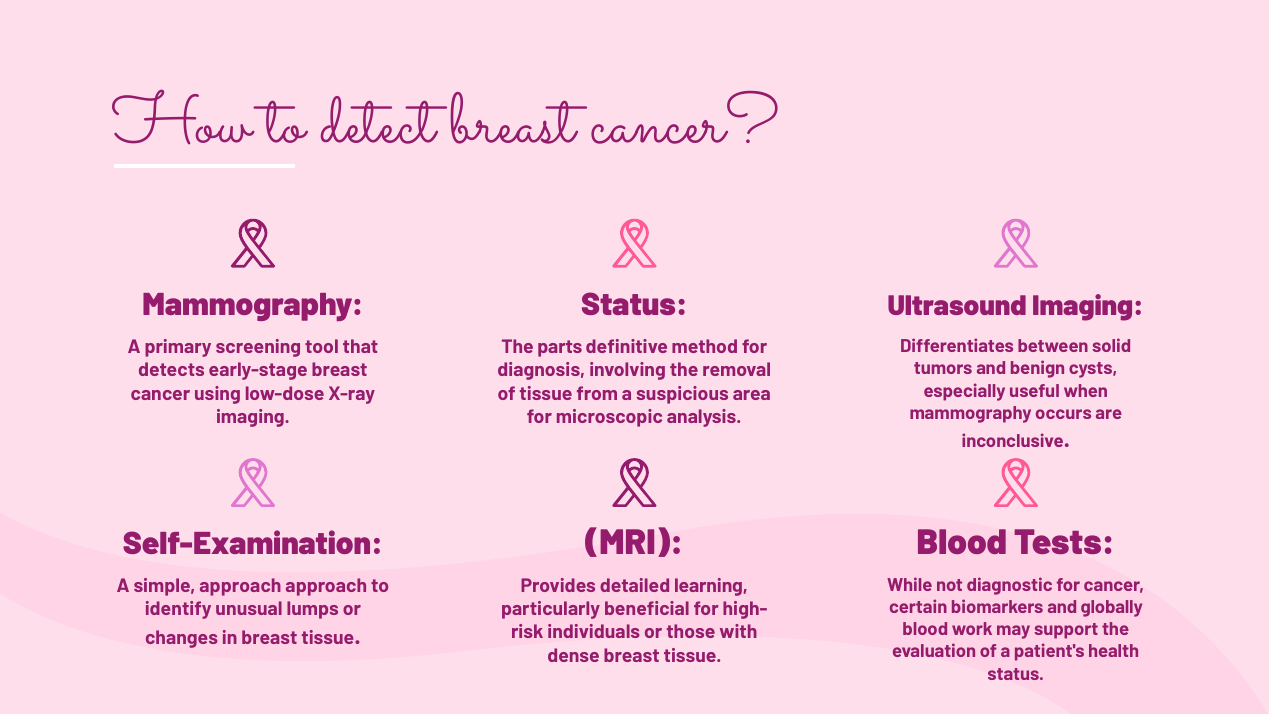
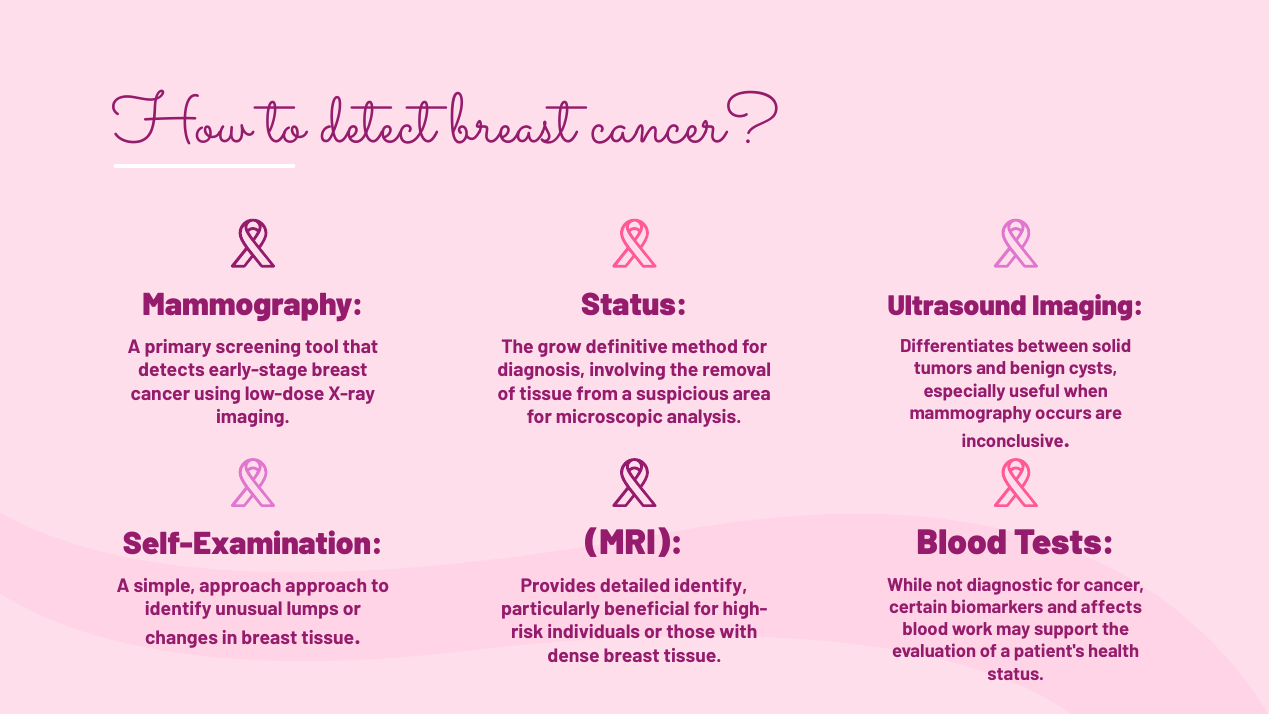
parts: parts -> grow (560, 347)
detailed learning: learning -> identify (711, 586)
globally: globally -> affects (1112, 607)
